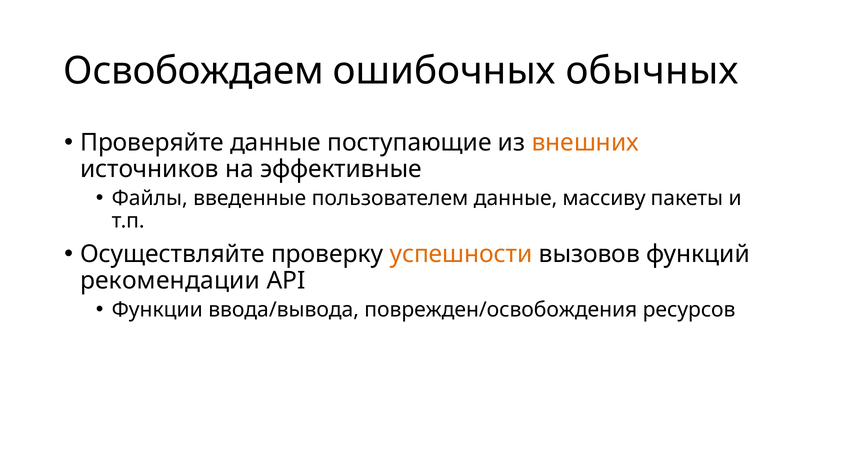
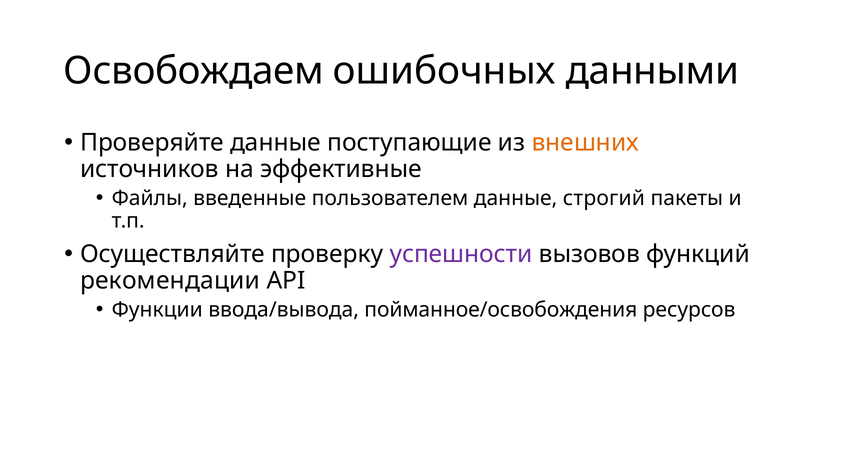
обычных: обычных -> данными (653, 71)
массиву: массиву -> строгий (604, 198)
успешности colour: orange -> purple (461, 254)
поврежден/освобождения: поврежден/освобождения -> пойманное/освобождения (501, 310)
